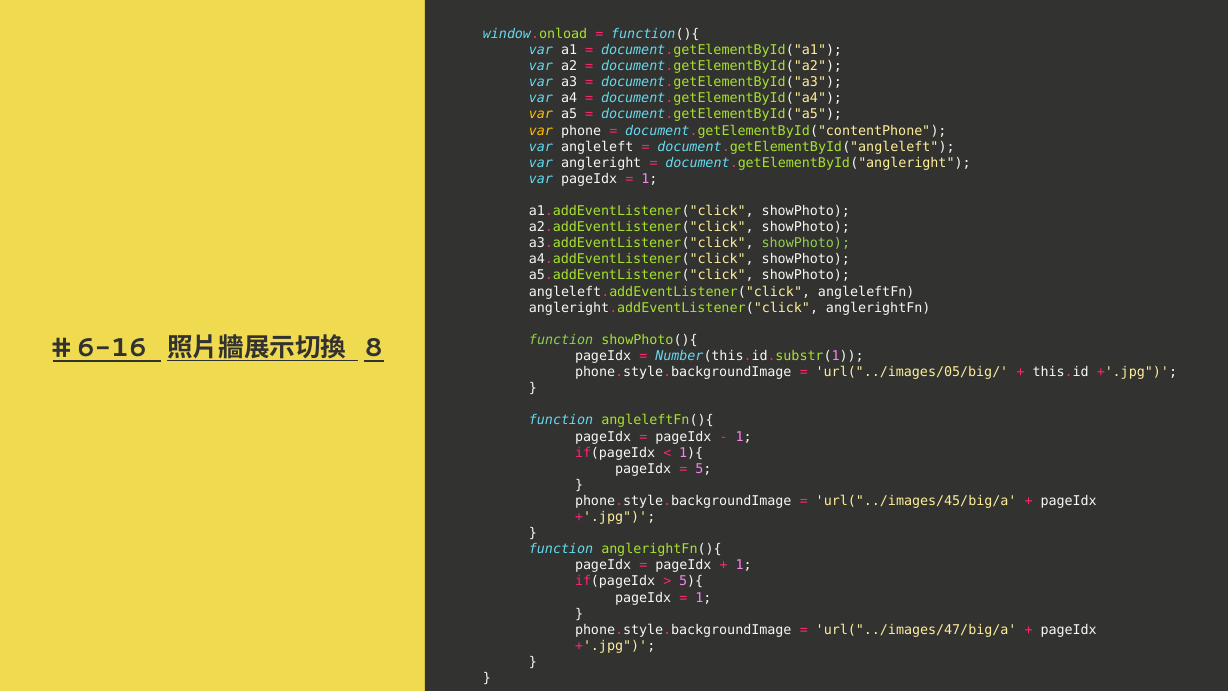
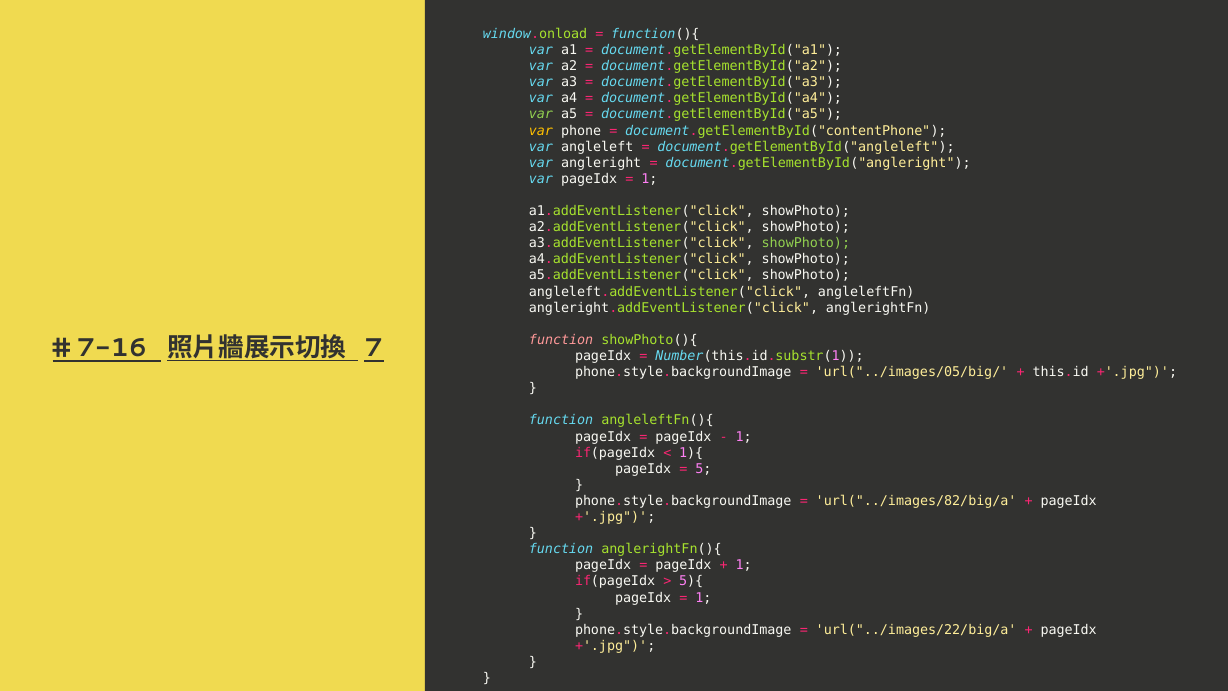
var colour: yellow -> light green (541, 114)
function colour: light green -> pink (561, 340)
6-16: 6-16 -> 7-16 (112, 348)
8: 8 -> 7 (374, 348)
url("../images/45/big/a: url("../images/45/big/a -> url("../images/82/big/a (916, 501)
url("../images/47/big/a: url("../images/47/big/a -> url("../images/22/big/a (916, 630)
